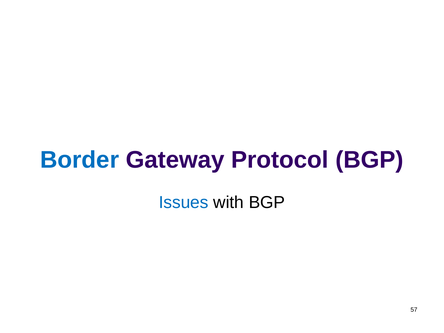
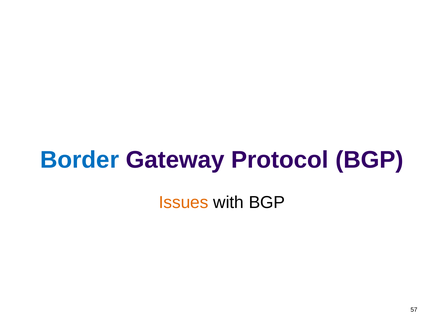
Issues colour: blue -> orange (184, 202)
